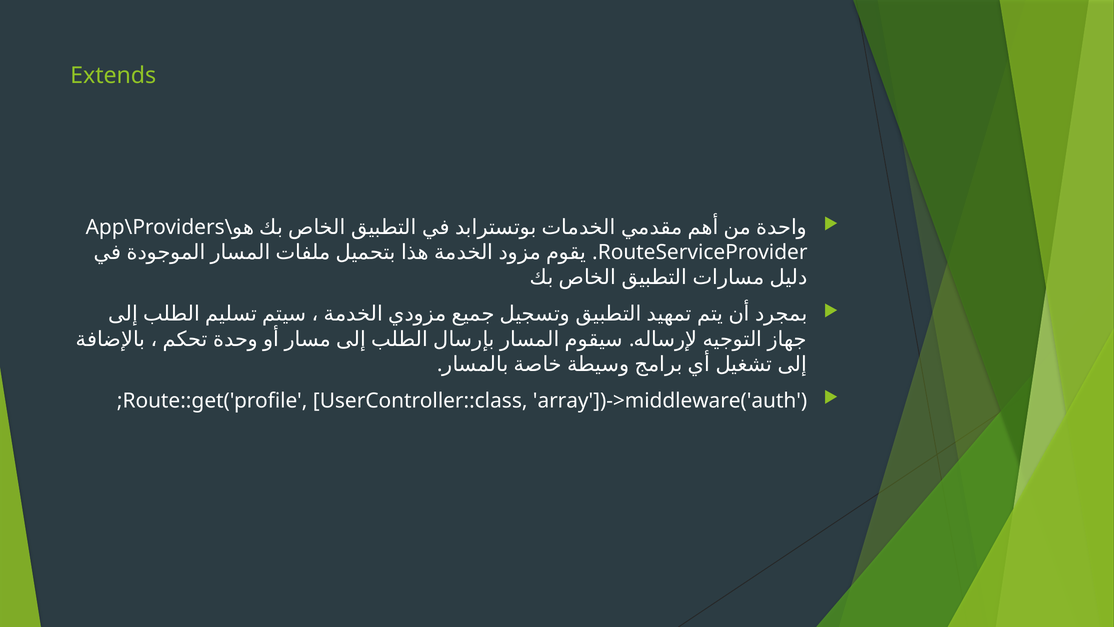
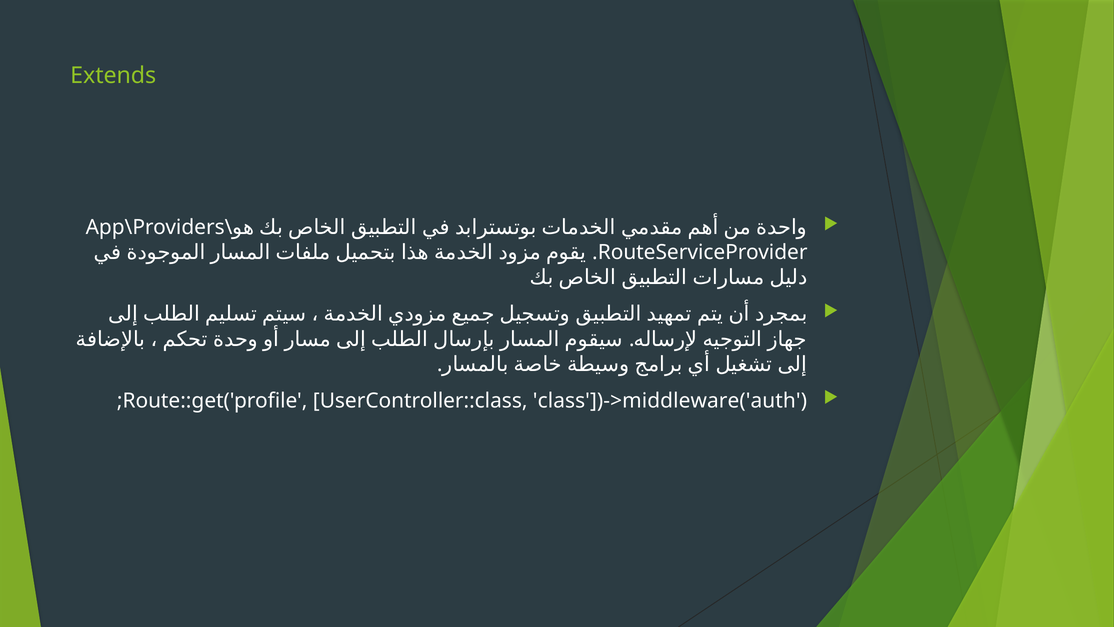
array'])->middleware('auth: array'])->middleware('auth -> class'])->middleware('auth (670, 401)
